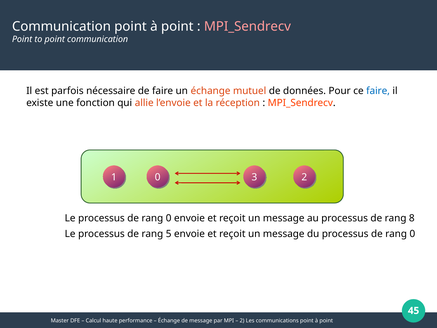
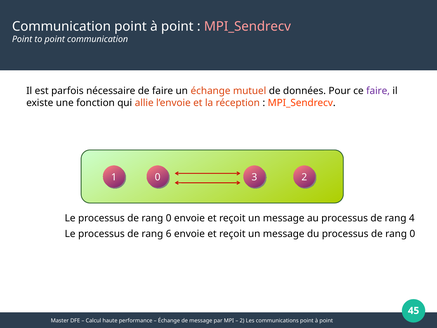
faire colour: blue -> purple (378, 91)
8: 8 -> 4 (412, 218)
5: 5 -> 6 (169, 234)
